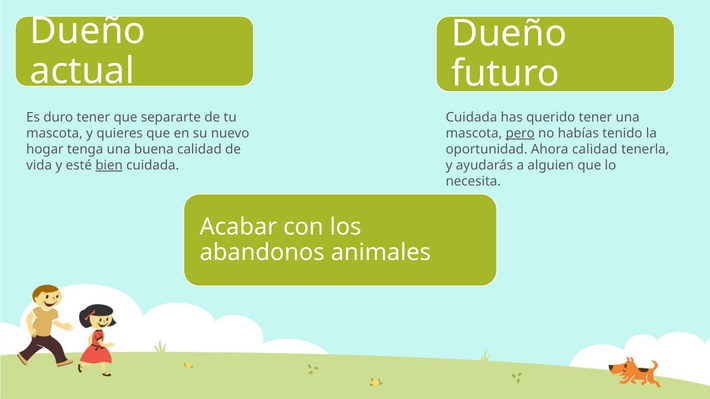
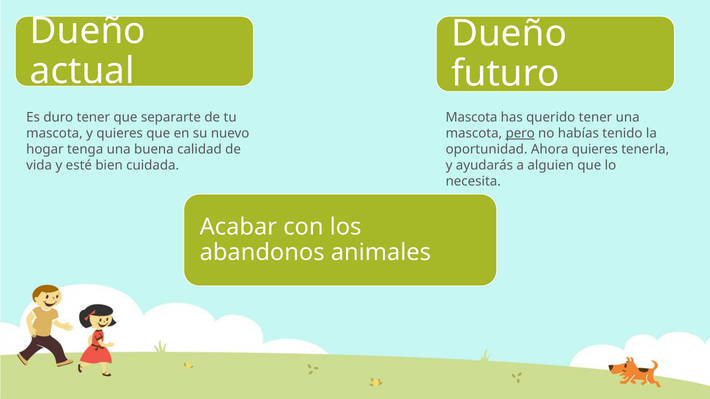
Cuidada: Cuidada -> Mascota (472, 118)
Ahora calidad: calidad -> quieres (595, 149)
bien underline: present -> none (109, 165)
